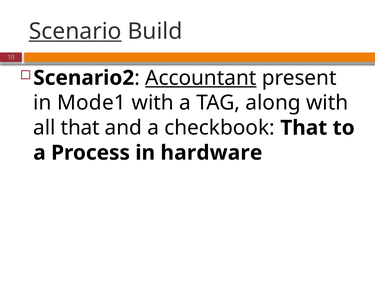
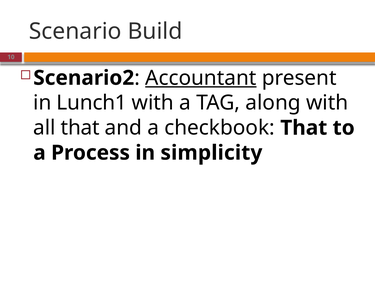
Scenario underline: present -> none (75, 31)
Mode1: Mode1 -> Lunch1 (92, 103)
hardware: hardware -> simplicity (211, 153)
